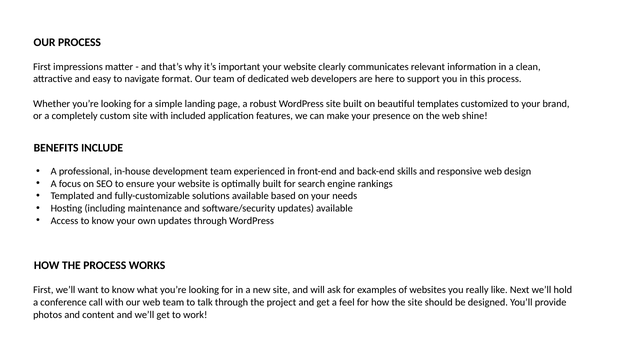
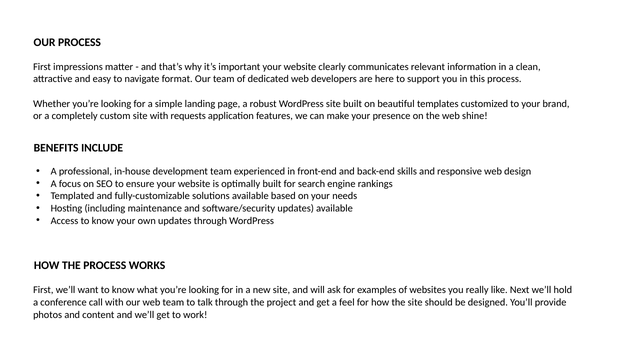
included: included -> requests (188, 116)
